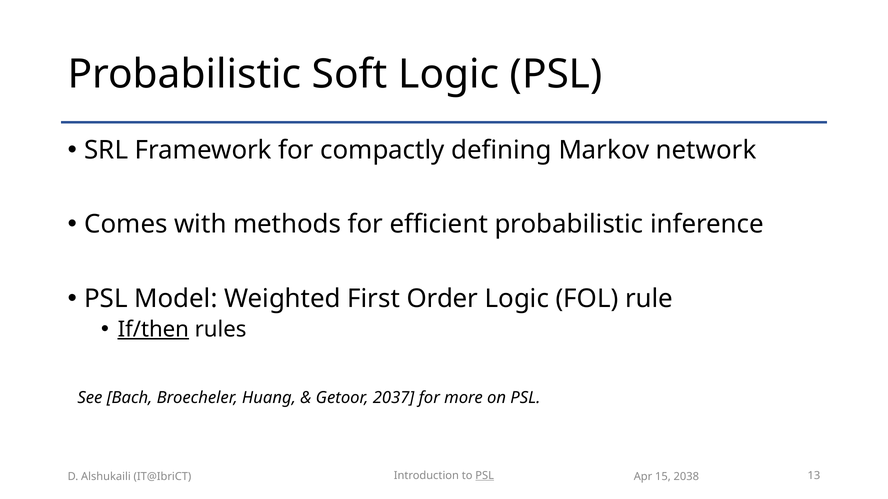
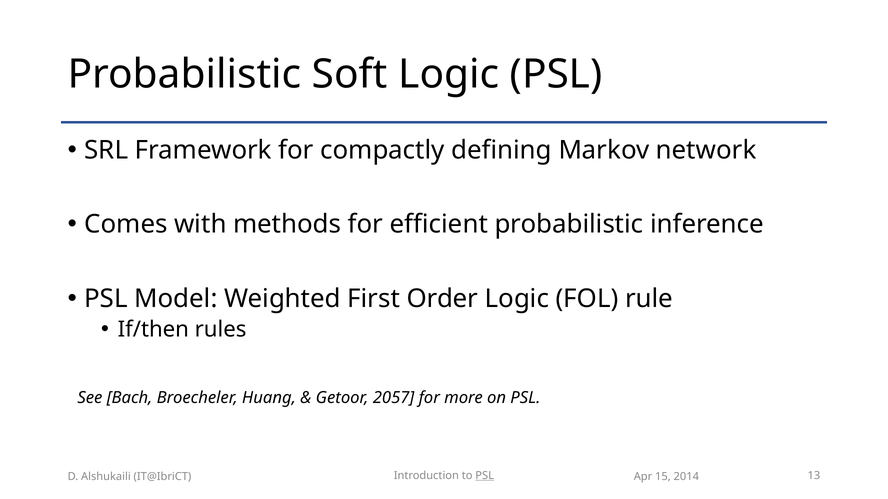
If/then underline: present -> none (153, 330)
2037: 2037 -> 2057 (394, 398)
2038: 2038 -> 2014 (686, 477)
